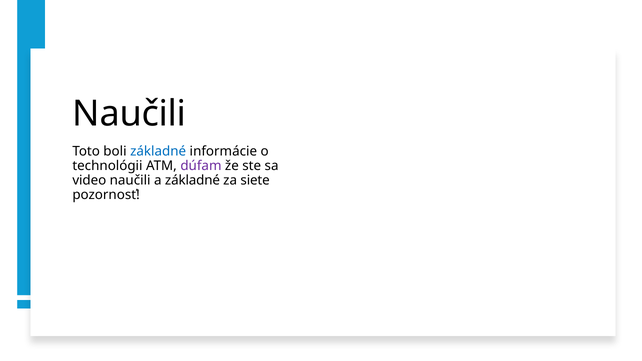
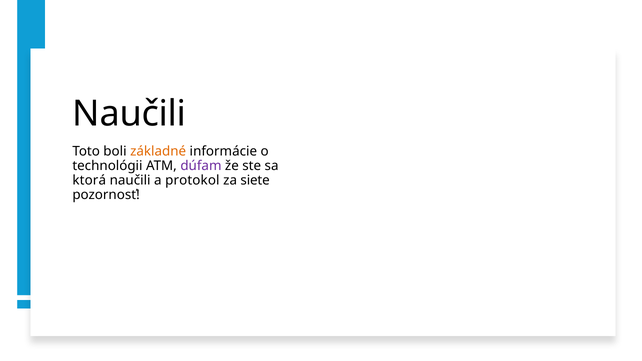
základné colour: blue -> orange (158, 152)
video: video -> ktorá (89, 180)
a základné: základné -> protokol (192, 180)
